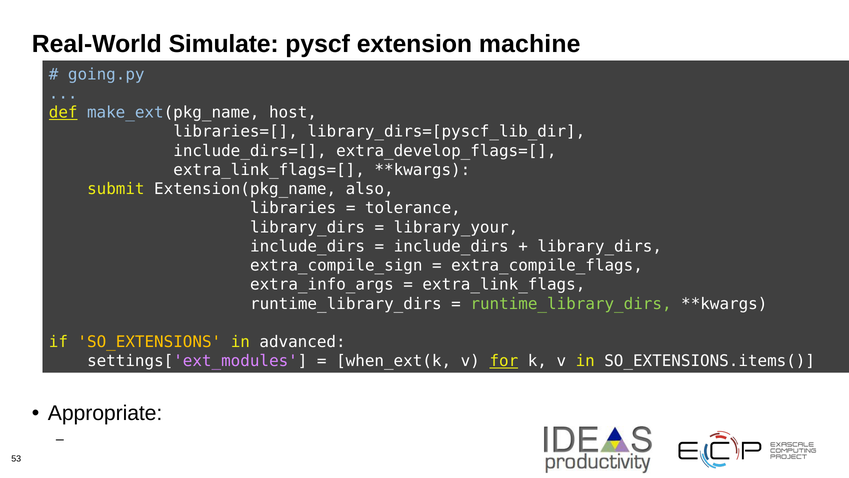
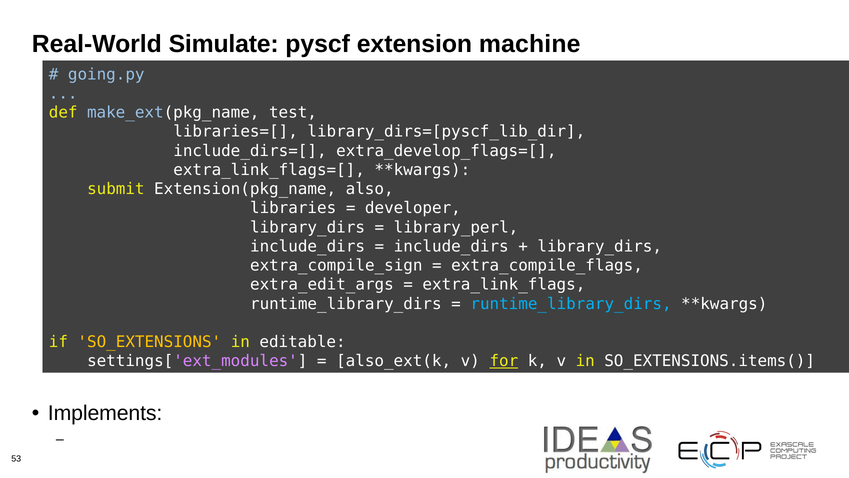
def underline: present -> none (63, 112)
host: host -> test (293, 112)
tolerance: tolerance -> developer (413, 208)
library_your: library_your -> library_perl (456, 227)
extra_info_args: extra_info_args -> extra_edit_args (322, 284)
runtime_library_dirs colour: light green -> light blue (571, 304)
advanced: advanced -> editable (303, 342)
when_ext(k: when_ext(k -> also_ext(k (394, 361)
Appropriate: Appropriate -> Implements (105, 413)
